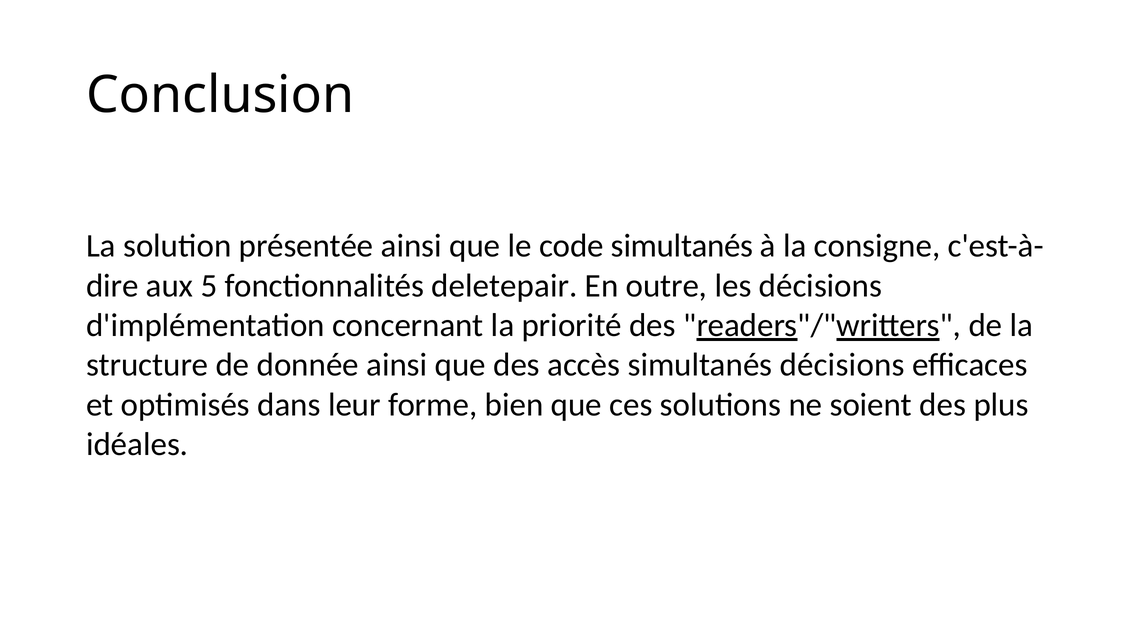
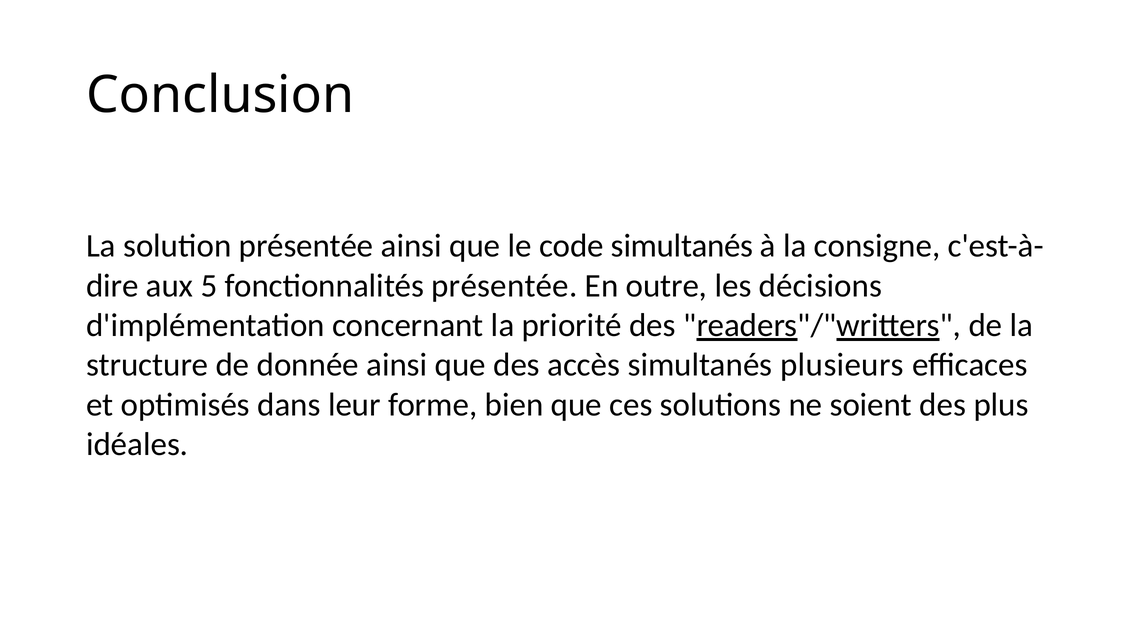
fonctionnalités deletepair: deletepair -> présentée (504, 286)
simultanés décisions: décisions -> plusieurs (842, 365)
